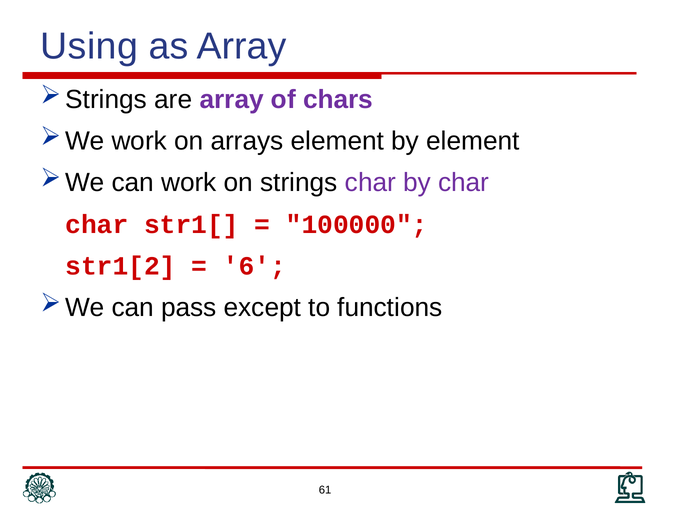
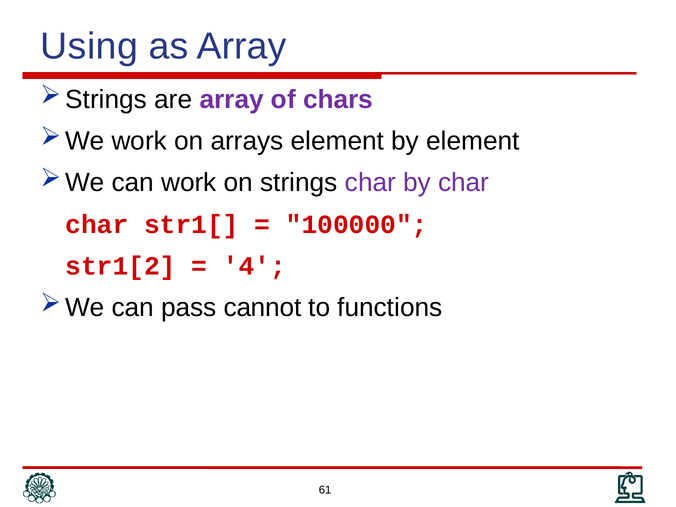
6: 6 -> 4 (254, 266)
except: except -> cannot (263, 308)
